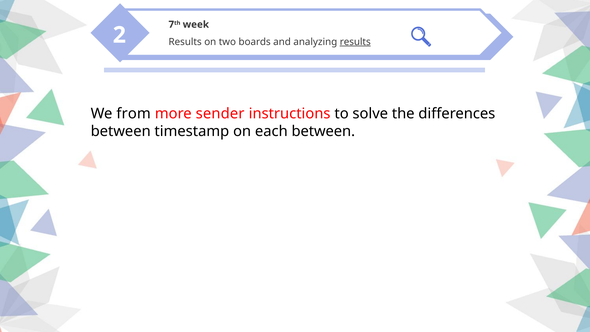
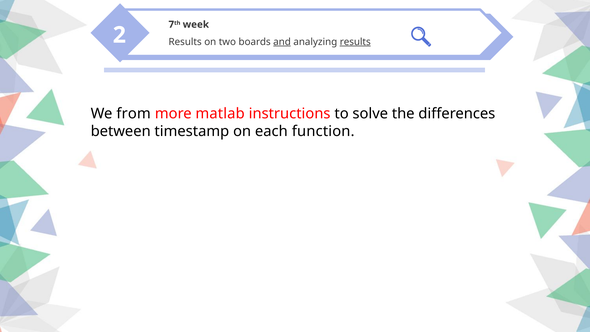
and underline: none -> present (282, 42)
sender: sender -> matlab (220, 114)
each between: between -> function (323, 131)
